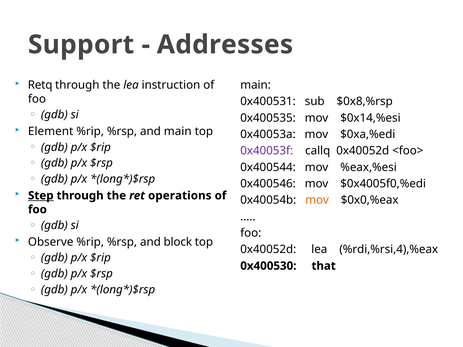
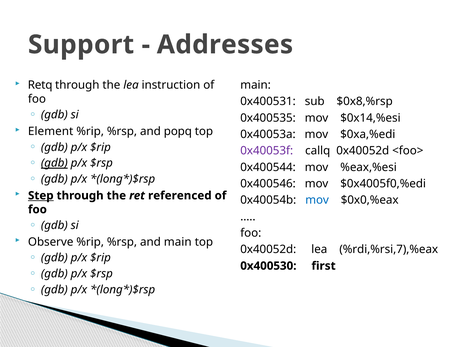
and main: main -> popq (178, 131)
gdb underline: none -> present (54, 163)
operations: operations -> referenced (180, 196)
mov colour: orange -> blue (317, 200)
and block: block -> main (178, 242)
%rdi,%rsi,4),%eax: %rdi,%rsi,4),%eax -> %rdi,%rsi,7),%eax (389, 250)
that: that -> first (324, 266)
